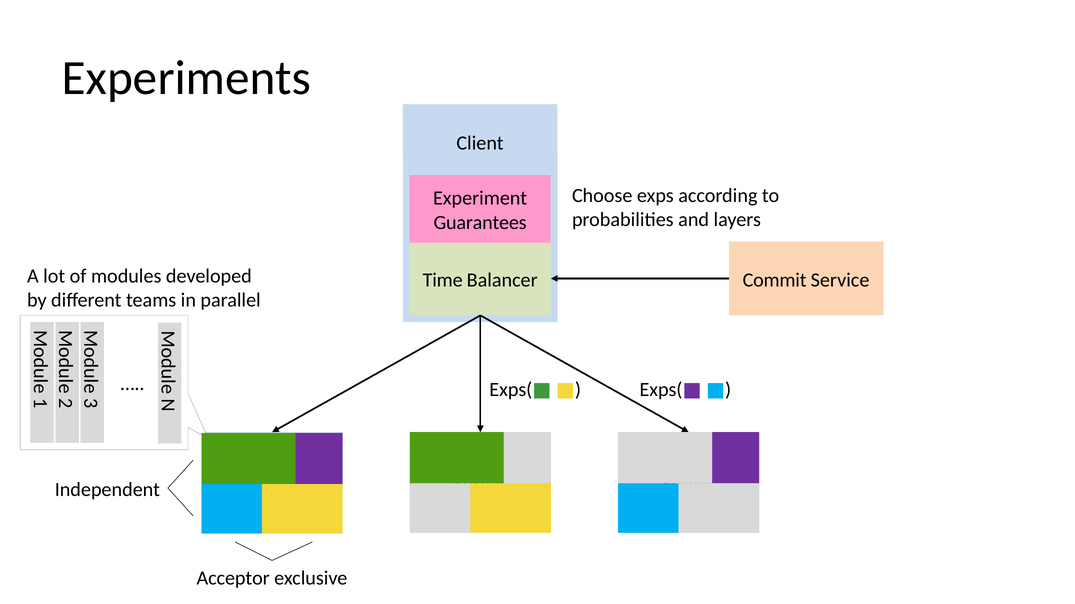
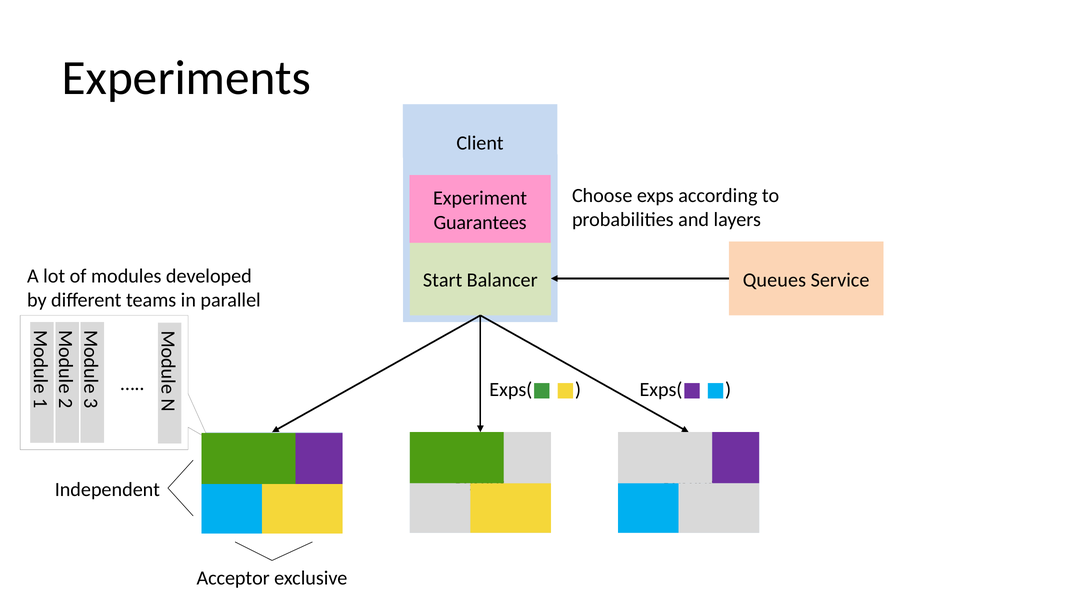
Time: Time -> Start (443, 280)
Commit: Commit -> Queues (774, 280)
